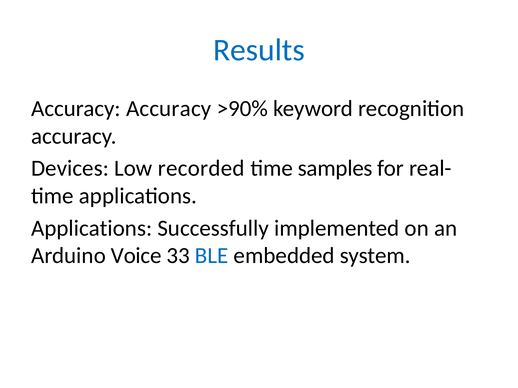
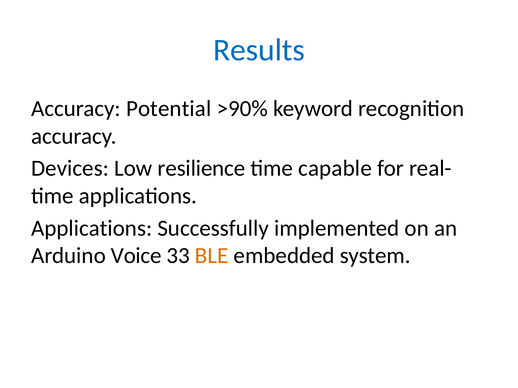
Accuracy Accuracy: Accuracy -> Potential (169, 109)
recorded: recorded -> resilience (201, 169)
samples: samples -> capable (335, 169)
BLE colour: blue -> orange (212, 256)
